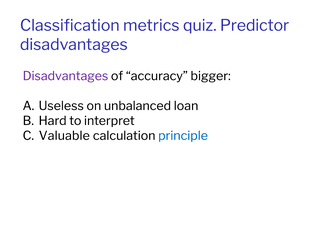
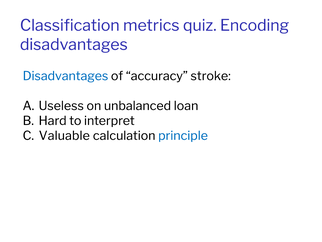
Predictor: Predictor -> Encoding (254, 25)
Disadvantages colour: purple -> blue (65, 76)
bigger: bigger -> stroke (211, 76)
